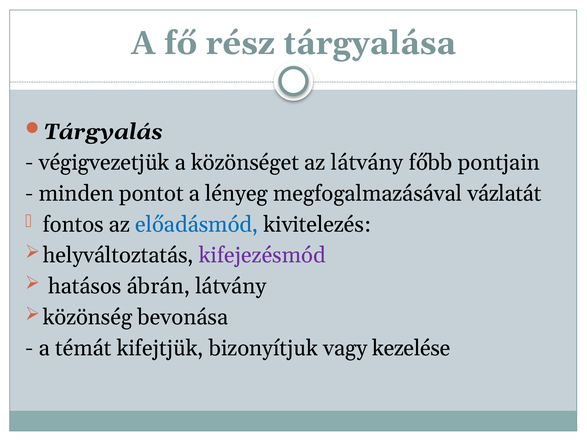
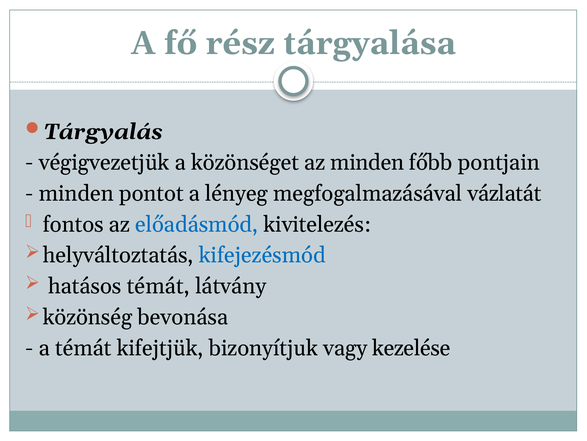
az látvány: látvány -> minden (367, 162)
kifejezésmód colour: purple -> blue (262, 255)
hatásos ábrán: ábrán -> témát (158, 286)
